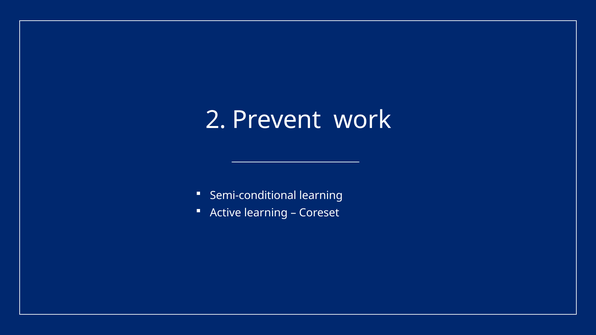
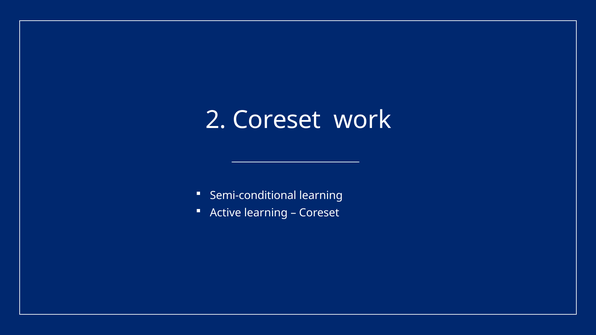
2 Prevent: Prevent -> Coreset (277, 120)
